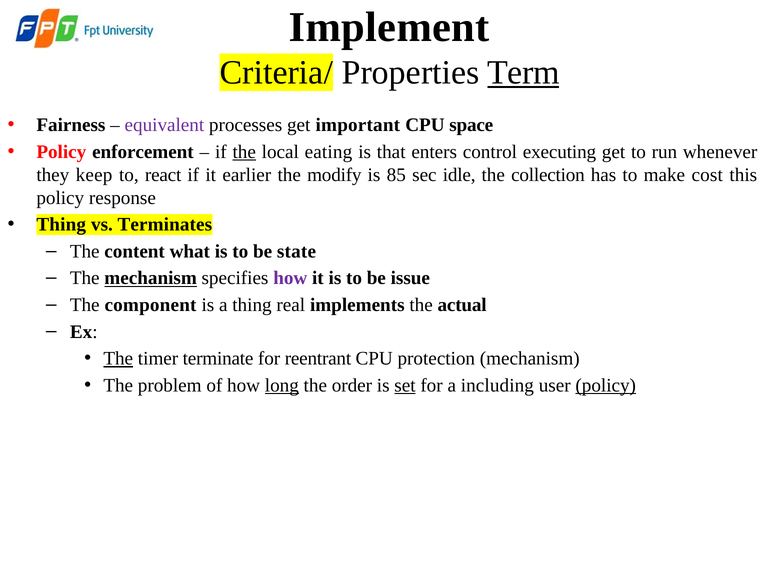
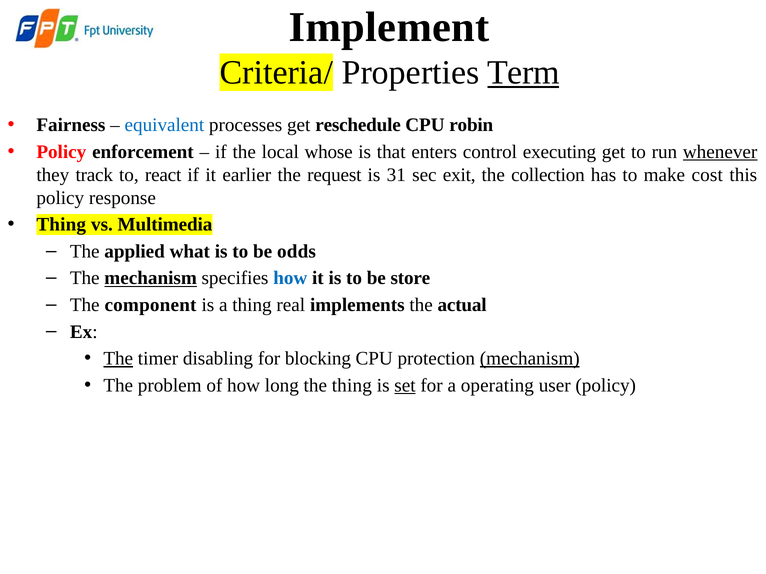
equivalent colour: purple -> blue (164, 125)
important: important -> reschedule (358, 125)
space: space -> robin (471, 125)
the underline: present -> none (244, 152)
eating: eating -> whose (329, 152)
whenever underline: none -> present (720, 152)
keep: keep -> track (94, 175)
modify: modify -> request (334, 175)
85: 85 -> 31 (396, 175)
idle: idle -> exit (459, 175)
Terminates: Terminates -> Multimedia (165, 225)
content: content -> applied (135, 252)
state: state -> odds (296, 252)
how colour: purple -> blue (290, 278)
issue: issue -> store (410, 278)
terminate: terminate -> disabling (218, 359)
reentrant: reentrant -> blocking (318, 359)
mechanism underline: none -> present (530, 359)
long underline: present -> none (282, 386)
the order: order -> thing (352, 386)
including: including -> operating (497, 386)
policy underline: present -> none (606, 386)
